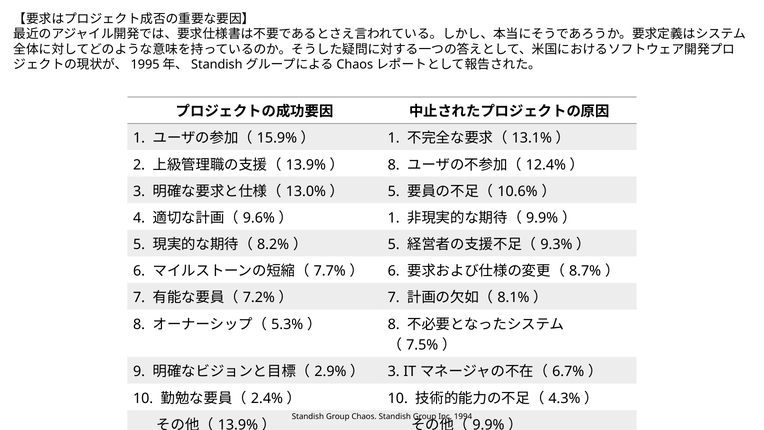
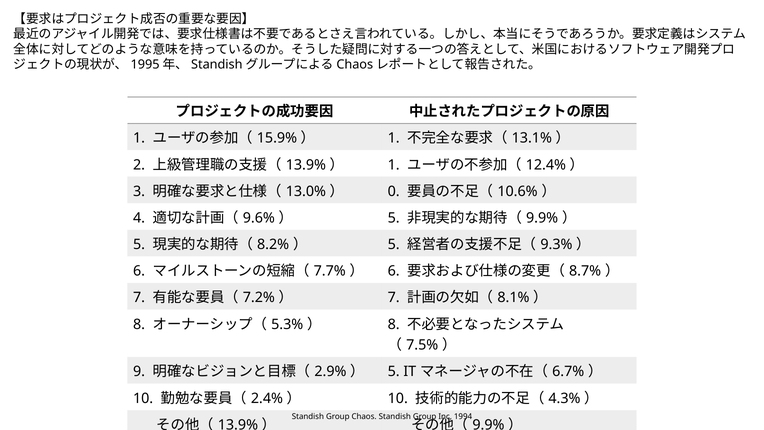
8: 8 -> 1 (394, 165)
5: 5 -> 0 (394, 191)
1: 1 -> 5 (394, 218)
3: 3 -> 5 (394, 372)
